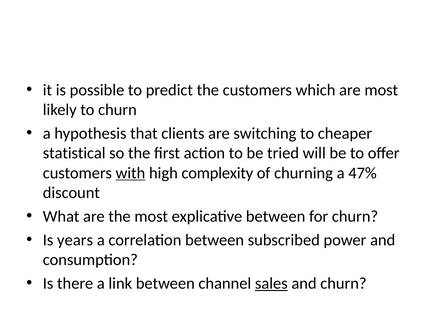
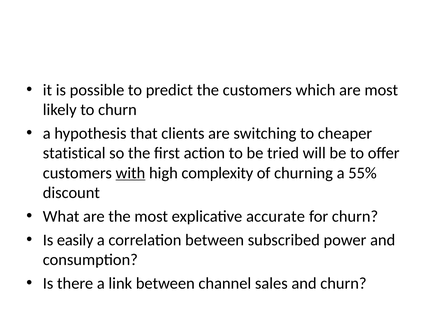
47%: 47% -> 55% (362, 173)
explicative between: between -> accurate (276, 217)
years: years -> easily (75, 240)
sales underline: present -> none (271, 284)
